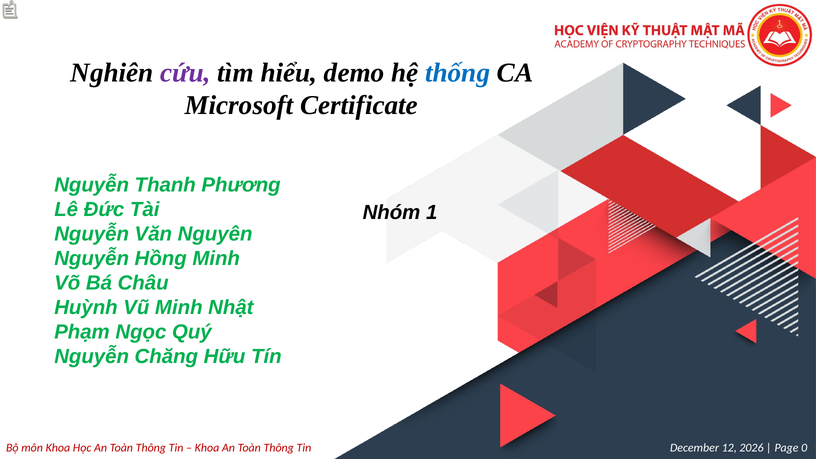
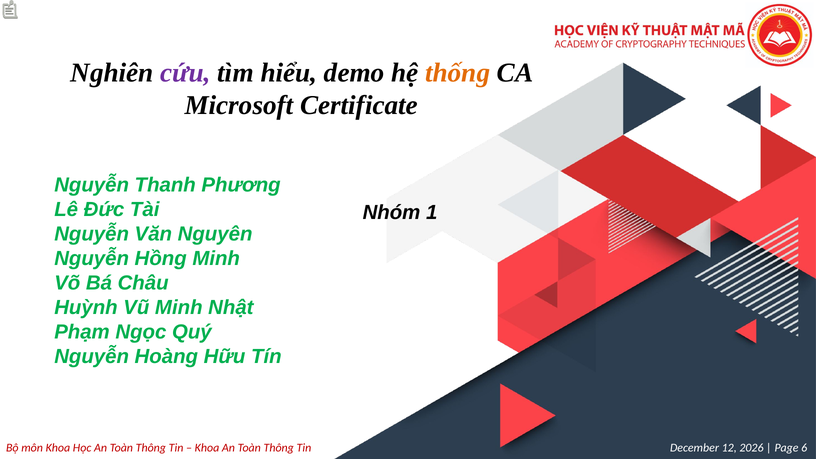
thống colour: blue -> orange (458, 73)
Chăng: Chăng -> Hoàng (166, 356)
0: 0 -> 6 (804, 448)
